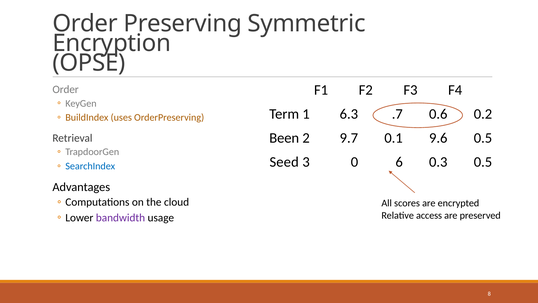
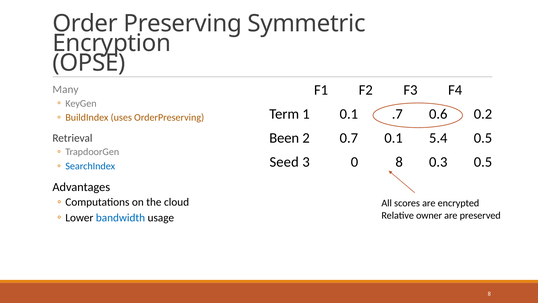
Order: Order -> Many (66, 89)
1 6.3: 6.3 -> 0.1 (349, 114)
9.7: 9.7 -> 0.7 (349, 138)
9.6: 9.6 -> 5.4 (438, 138)
0 6: 6 -> 8 (399, 162)
access: access -> owner (429, 215)
bandwidth colour: purple -> blue (121, 217)
